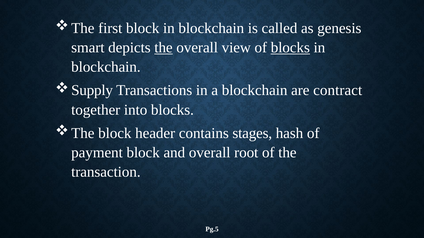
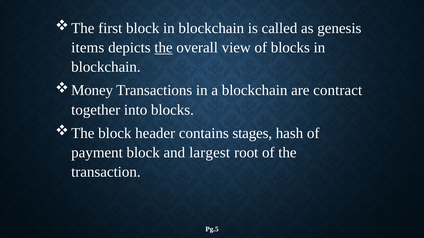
smart: smart -> items (88, 48)
blocks underline: present -> none (290, 48)
Supply: Supply -> Money (92, 91)
and overall: overall -> largest (210, 153)
